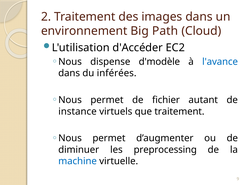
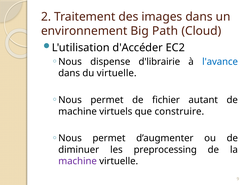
d'modèle: d'modèle -> d'librairie (159, 62)
du inférées: inférées -> virtuelle (117, 73)
instance: instance -> machine (78, 111)
que traitement: traitement -> construire (179, 111)
machine colour: blue -> purple (78, 161)
